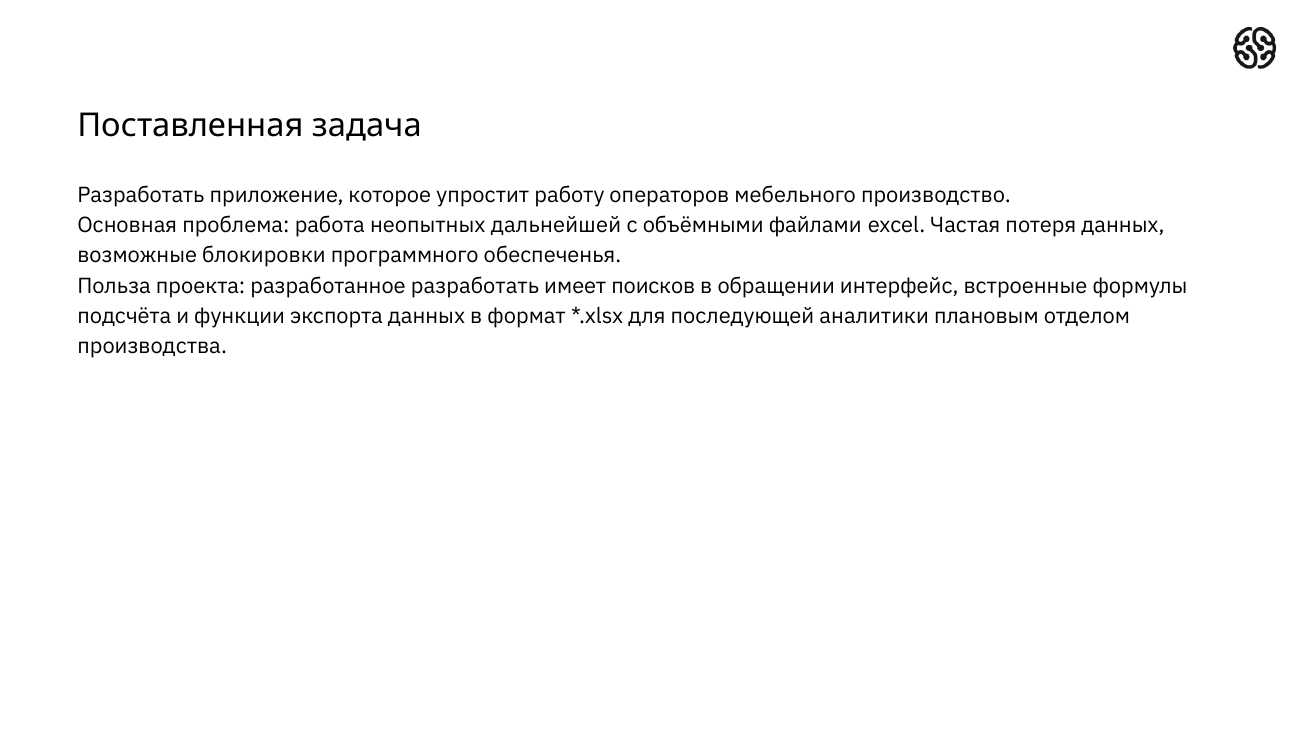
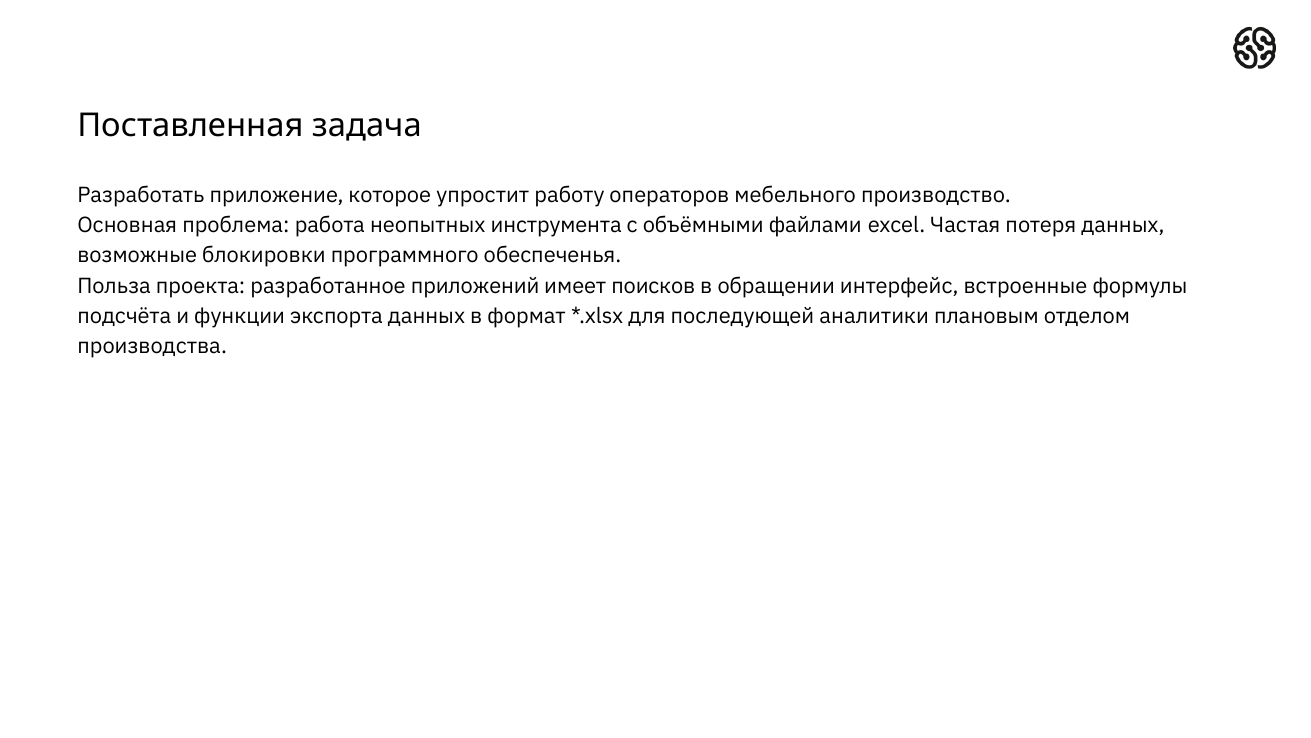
дальнейшей: дальнейшей -> инструмента (556, 225)
разработанное разработать: разработать -> приложений (475, 286)
